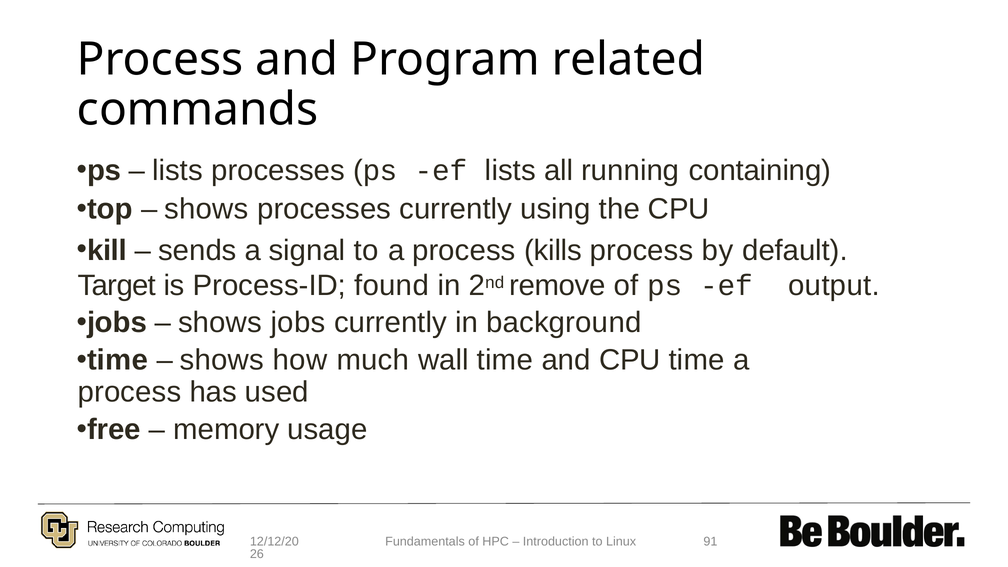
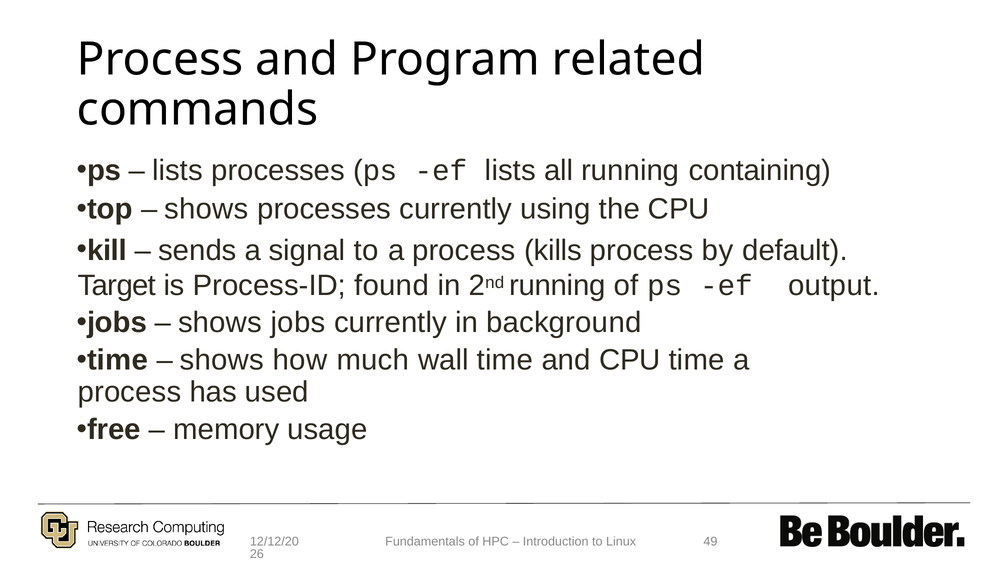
remove: remove -> running (557, 286)
91: 91 -> 49 (710, 541)
